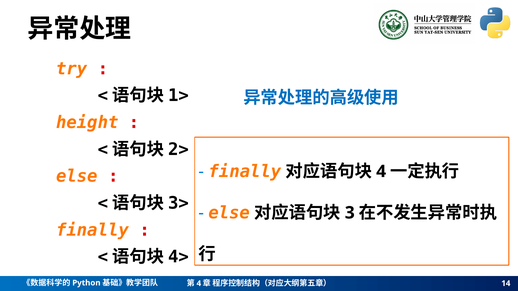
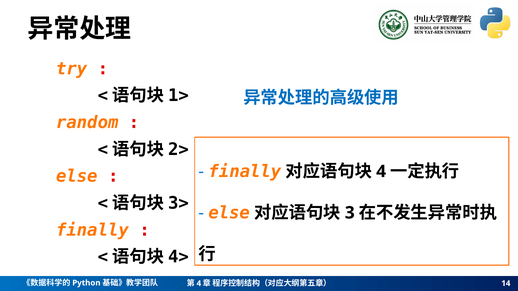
height: height -> random (87, 123)
